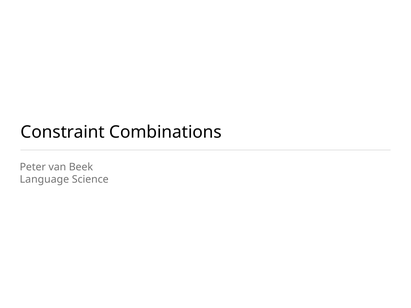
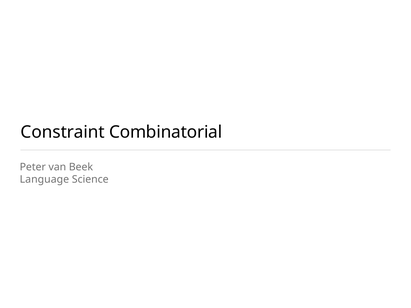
Combinations: Combinations -> Combinatorial (166, 132)
